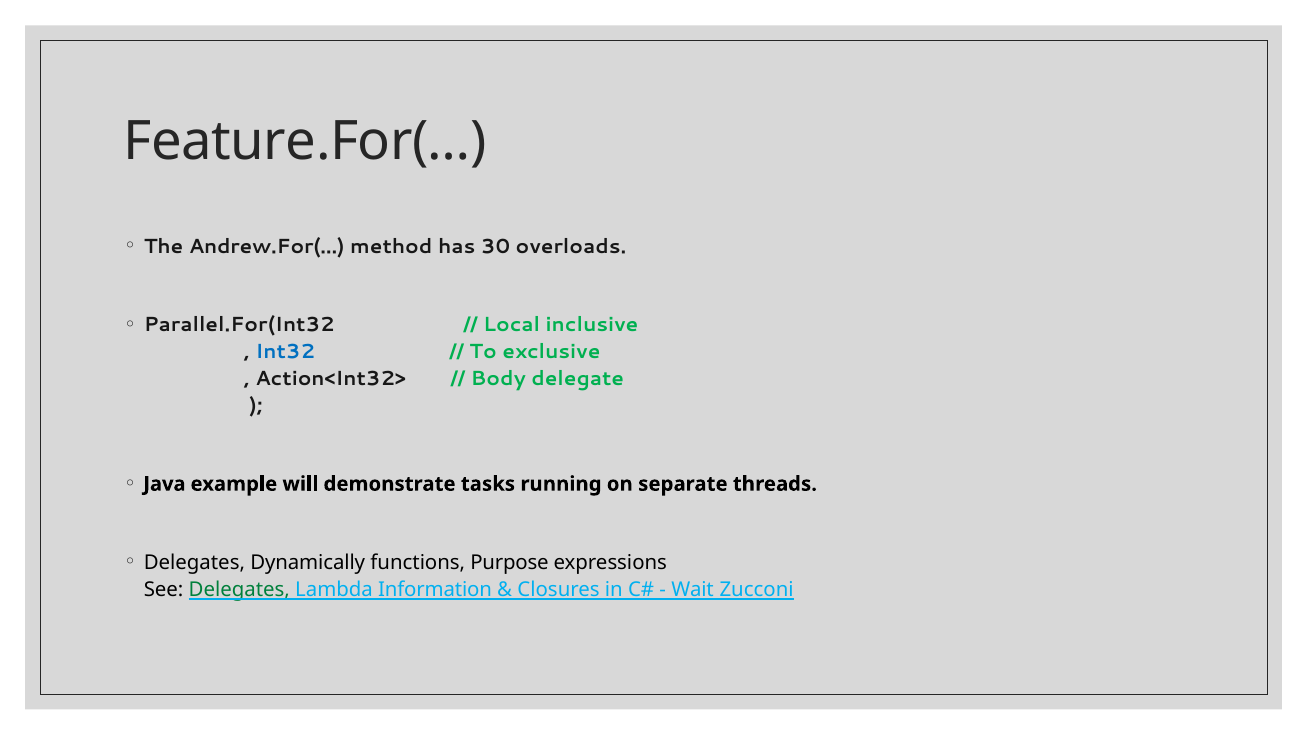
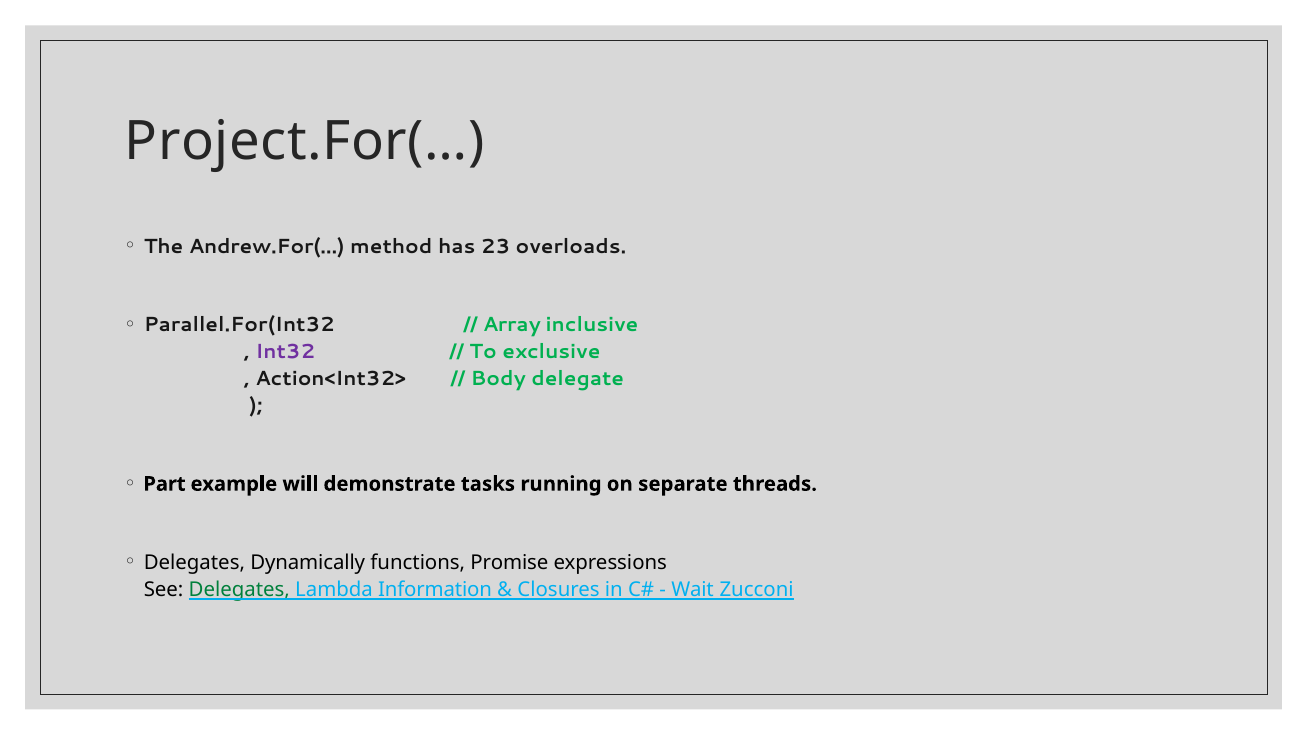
Feature.For(…: Feature.For(… -> Project.For(… (305, 142)
30: 30 -> 23 (496, 246)
Local: Local -> Array (512, 325)
Int32 colour: blue -> purple (285, 352)
Java: Java -> Part (164, 484)
Purpose: Purpose -> Promise (509, 563)
